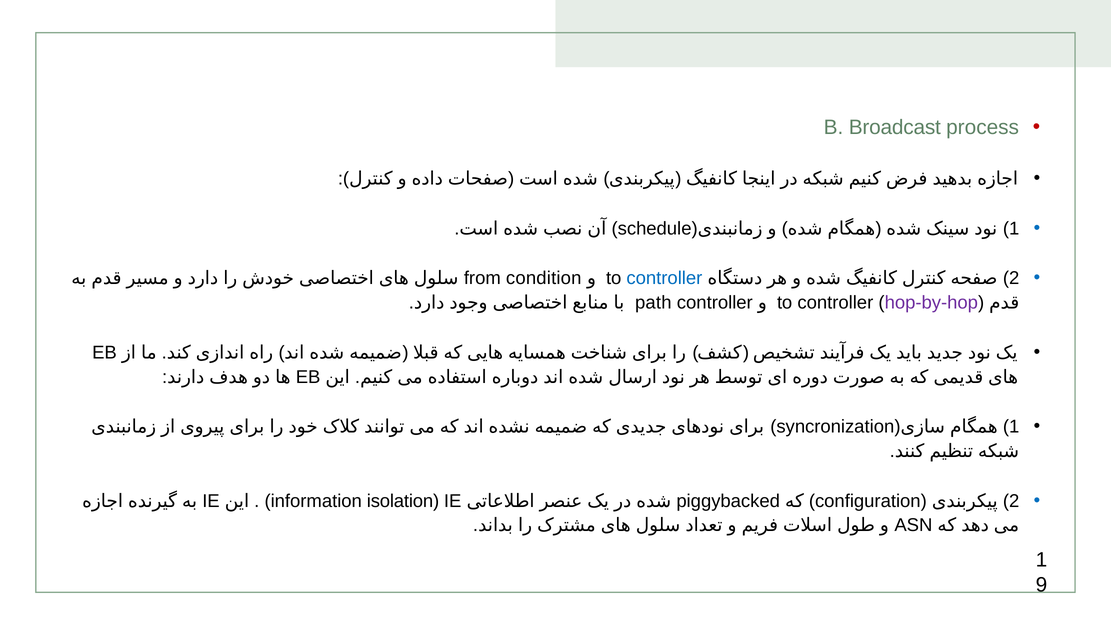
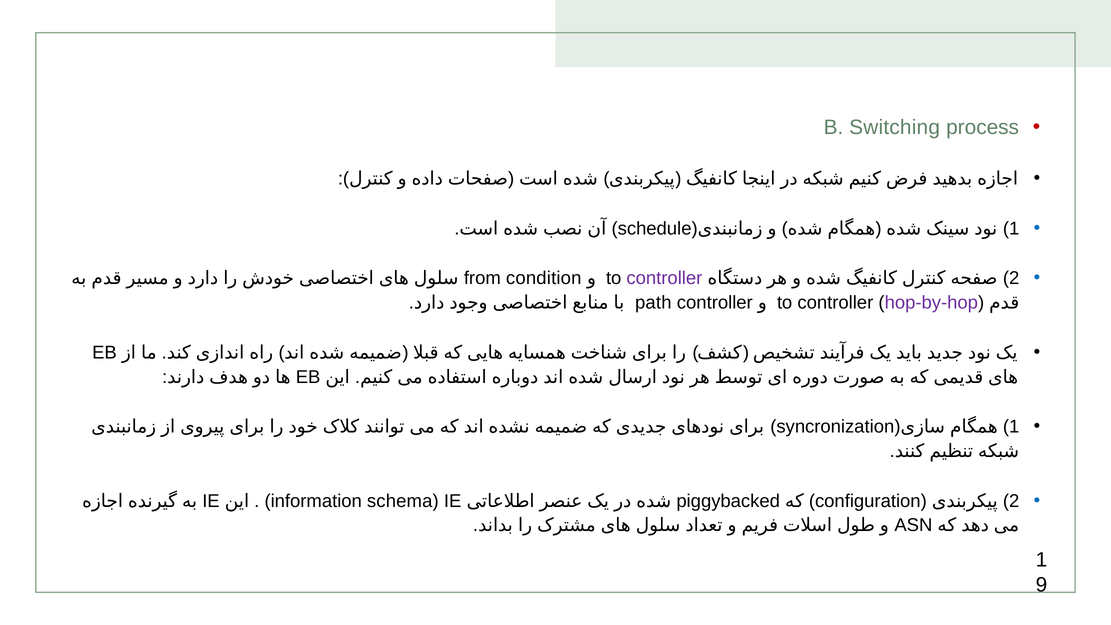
Broadcast: Broadcast -> Switching (895, 128)
controller colour: blue -> purple (664, 278)
isolation: isolation -> schema (403, 501)
